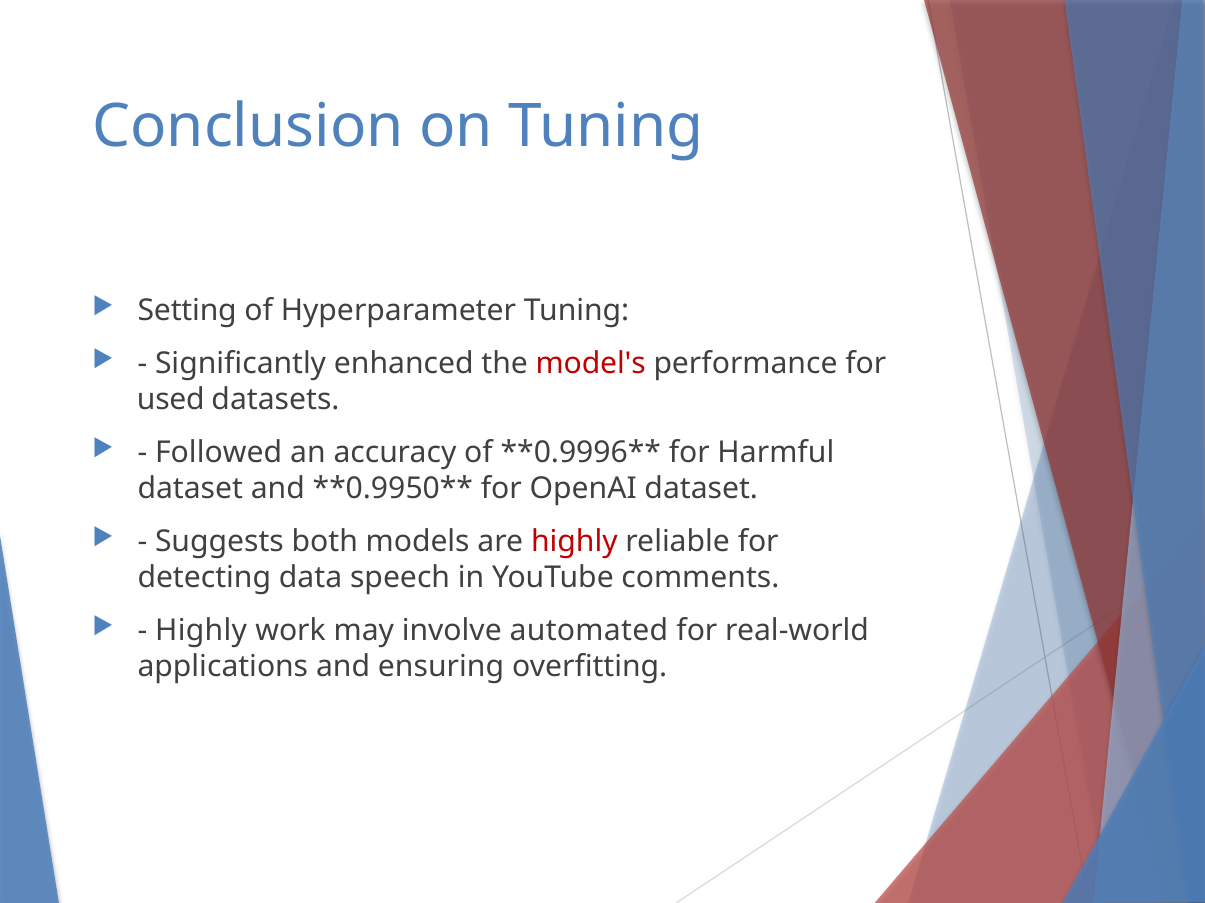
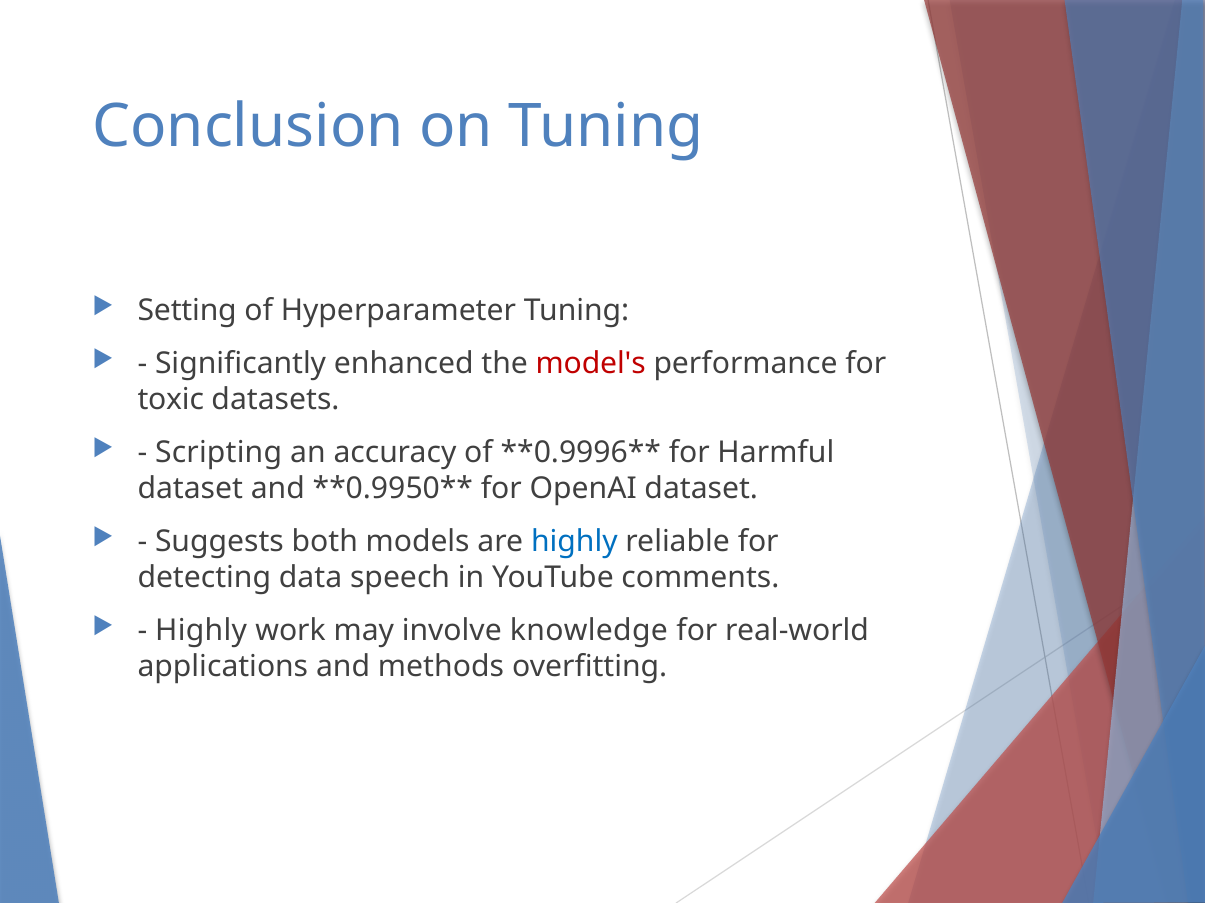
used: used -> toxic (171, 400)
Followed: Followed -> Scripting (219, 453)
highly colour: red -> blue (574, 542)
automated: automated -> knowledge (589, 631)
ensuring: ensuring -> methods (441, 667)
